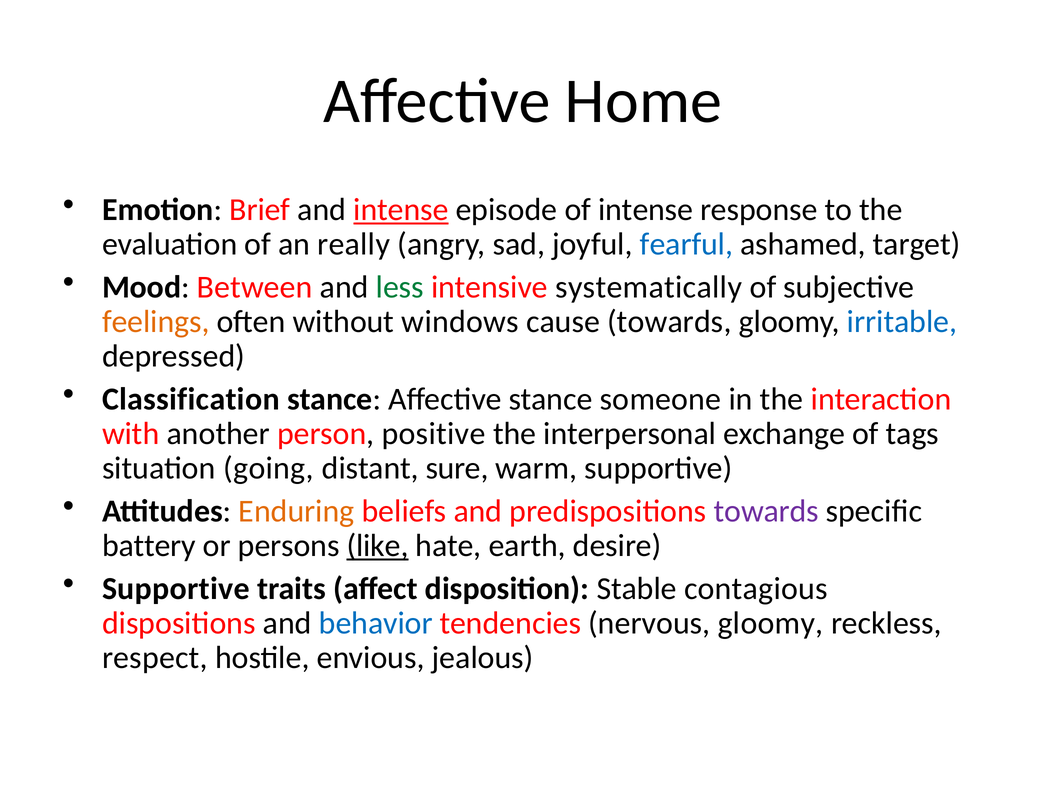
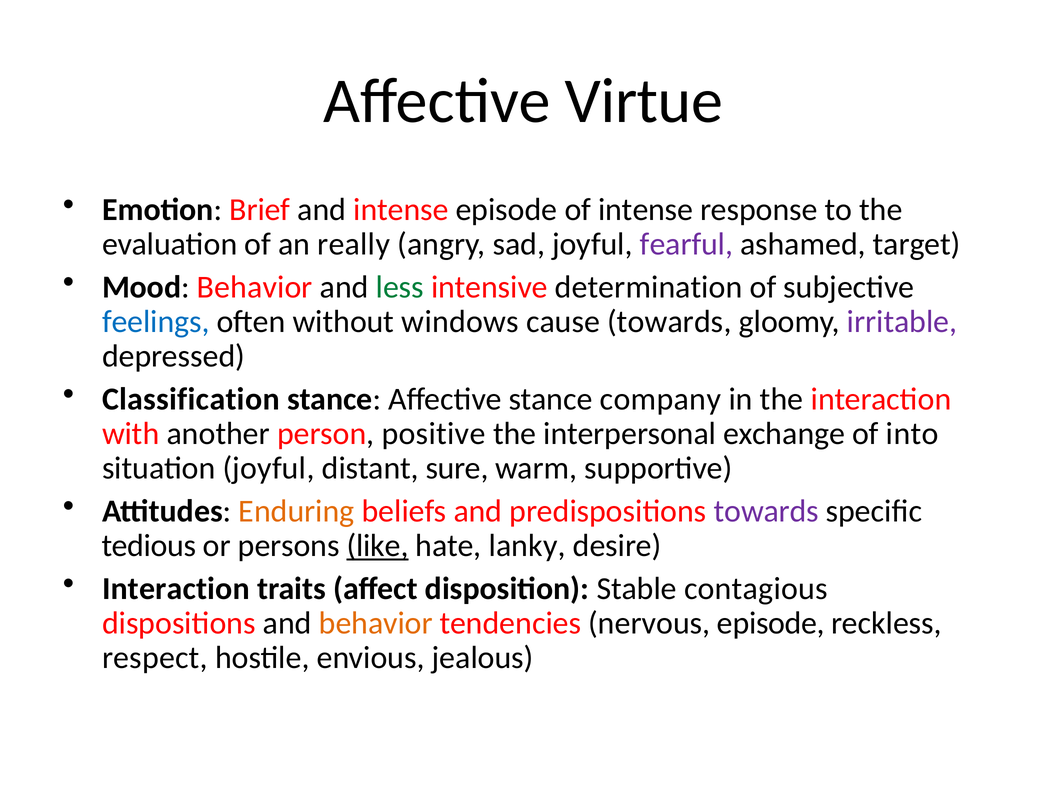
Home: Home -> Virtue (644, 101)
intense underline: present -> none (401, 210)
fearful colour: blue -> purple (686, 244)
Mood Between: Between -> Behavior (255, 287)
systematically: systematically -> determination (649, 287)
feelings colour: orange -> blue (156, 322)
irritable colour: blue -> purple (902, 322)
someone: someone -> company (660, 399)
tags: tags -> into (912, 433)
situation going: going -> joyful (269, 468)
battery: battery -> tedious (149, 545)
earth: earth -> lanky (527, 545)
Supportive: Supportive -> Interaction (176, 588)
behavior colour: blue -> orange (376, 623)
nervous gloomy: gloomy -> episode (771, 623)
